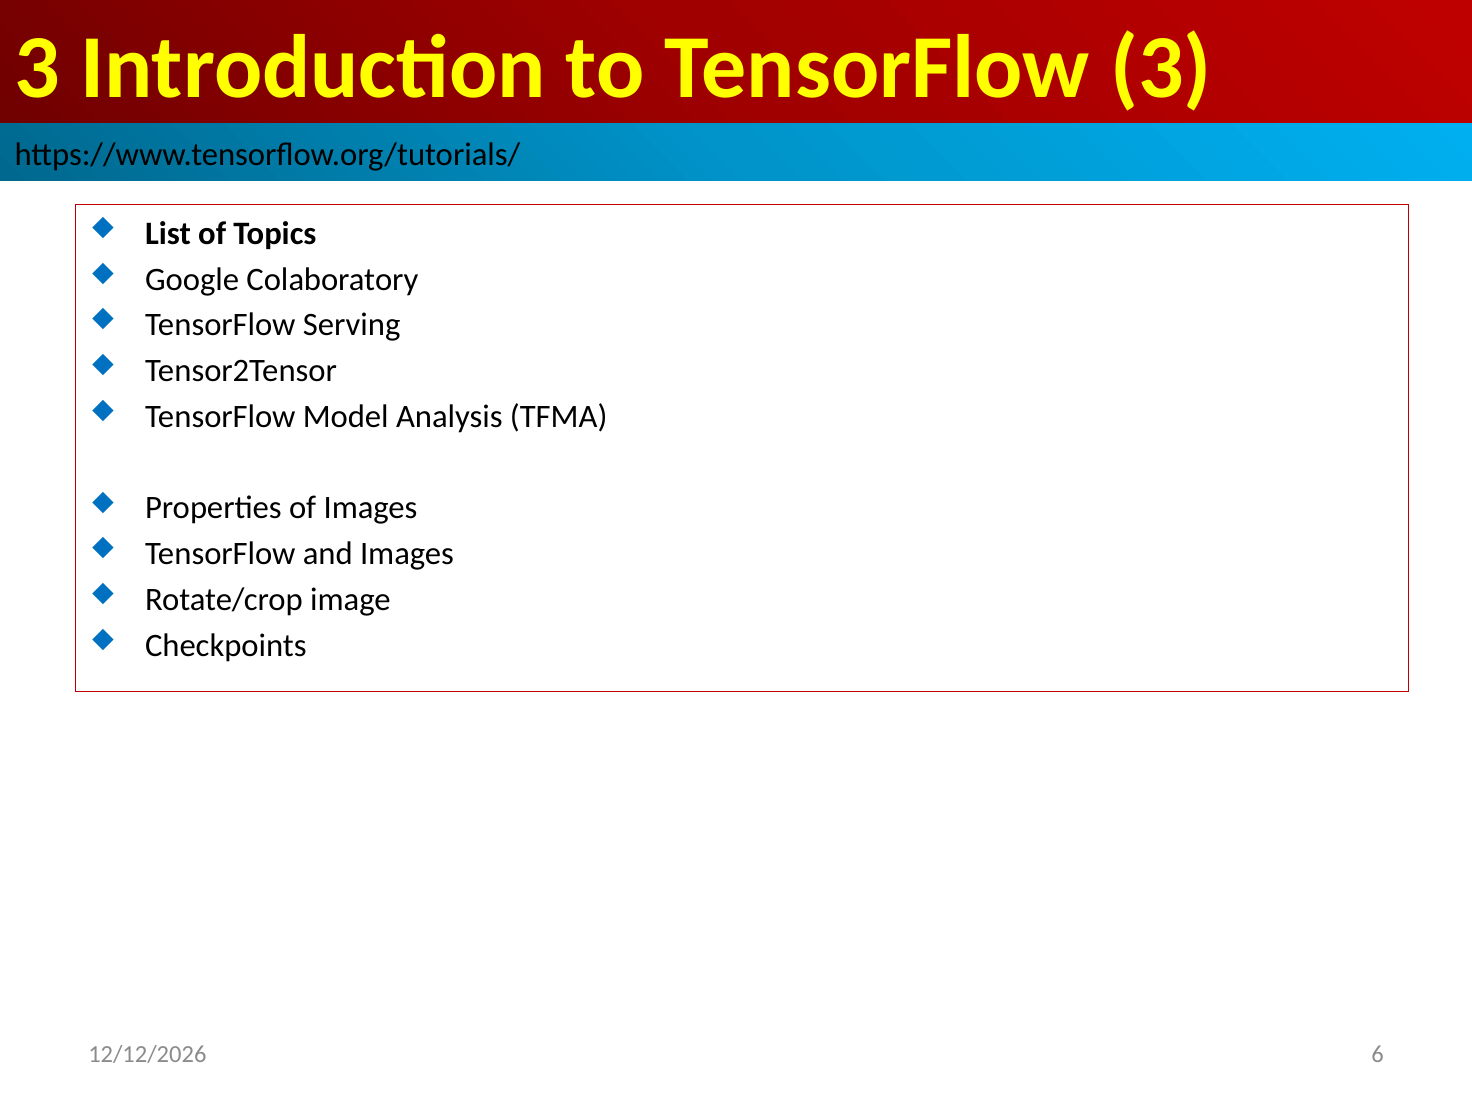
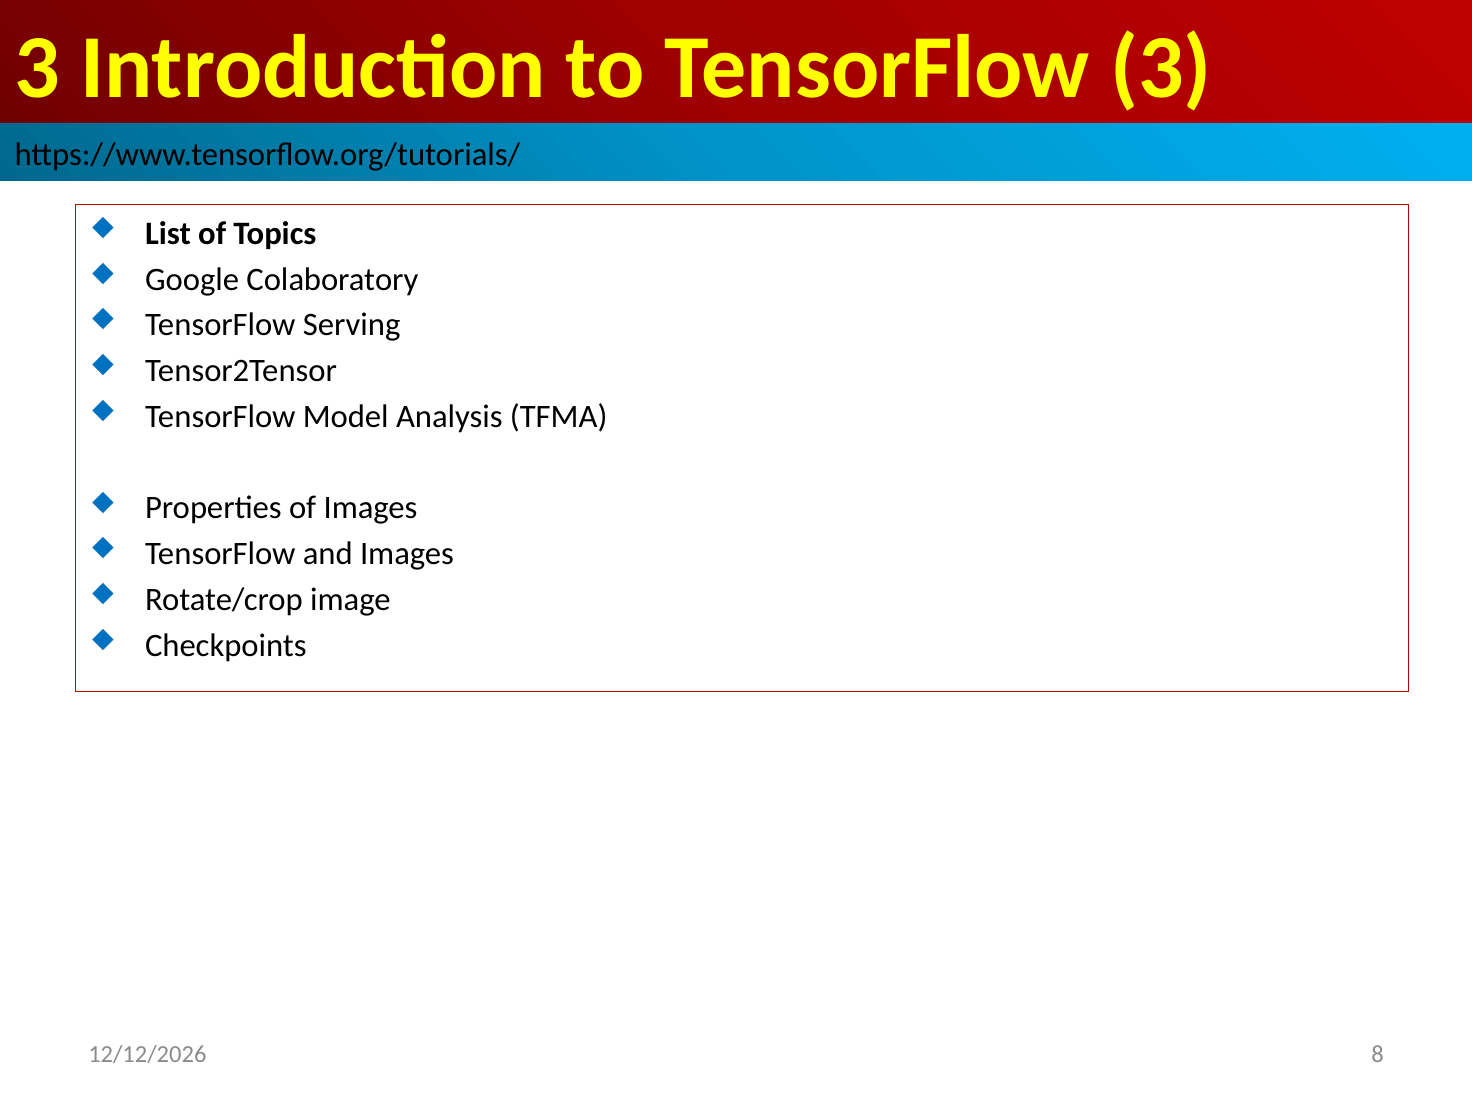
6: 6 -> 8 (1378, 1054)
